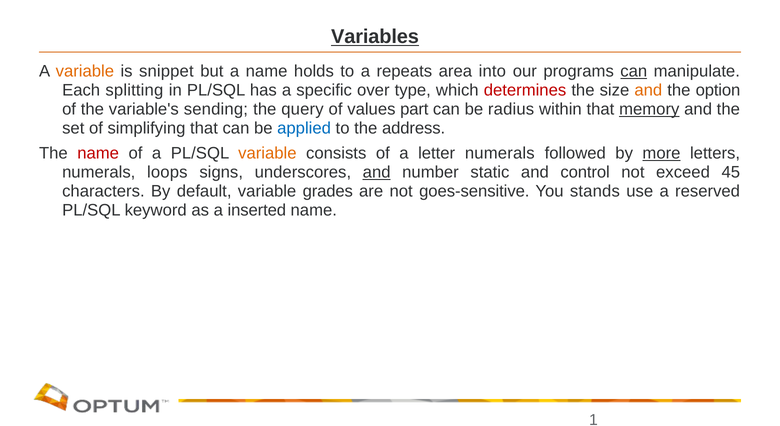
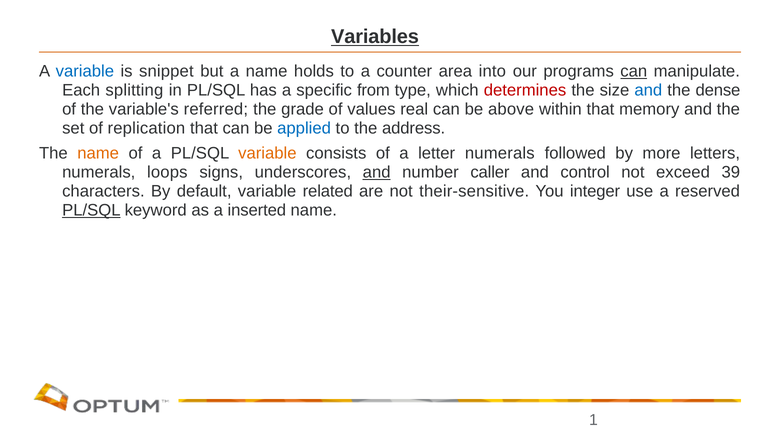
variable colour: orange -> blue (85, 71)
repeats: repeats -> counter (404, 71)
over: over -> from (373, 90)
and colour: orange -> blue (648, 90)
option: option -> dense (718, 90)
sending: sending -> referred (216, 109)
query: query -> grade (303, 109)
part: part -> real (414, 109)
radius: radius -> above (511, 109)
memory underline: present -> none (649, 109)
simplifying: simplifying -> replication (146, 128)
name colour: red -> orange (98, 153)
more underline: present -> none (662, 153)
static: static -> caller (490, 172)
45: 45 -> 39 (731, 172)
grades: grades -> related (328, 191)
goes-sensitive: goes-sensitive -> their-sensitive (474, 191)
stands: stands -> integer (595, 191)
PL/SQL underline: none -> present (91, 210)
